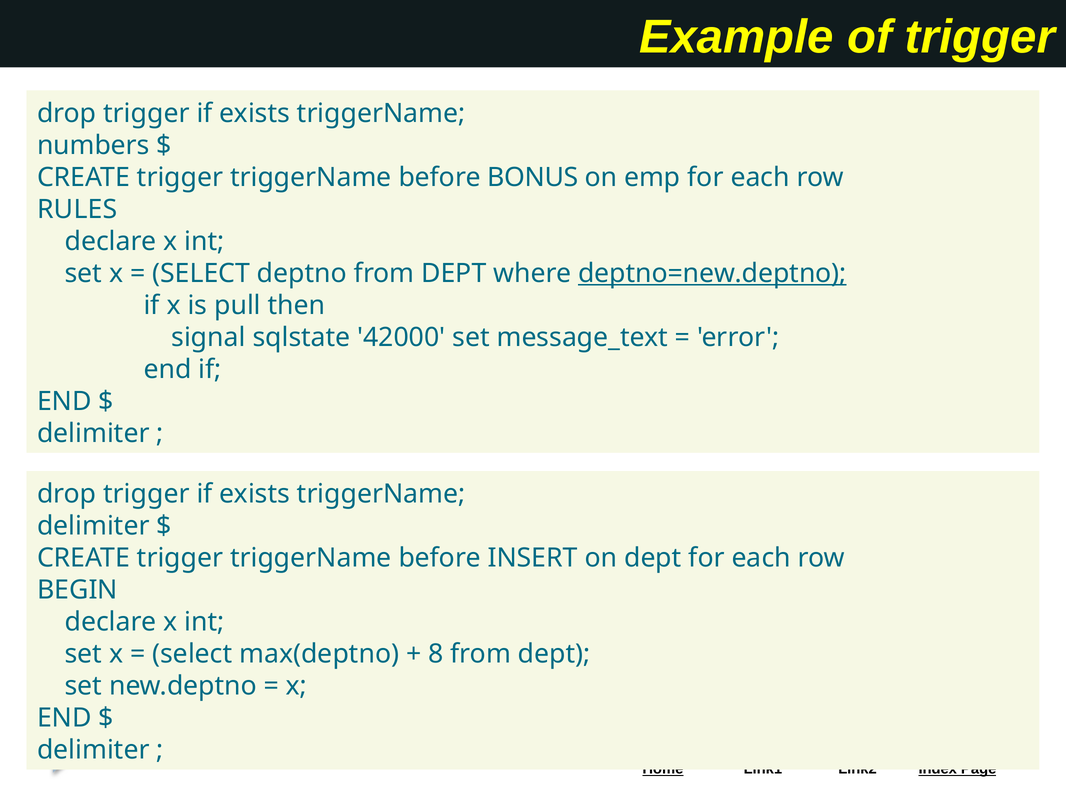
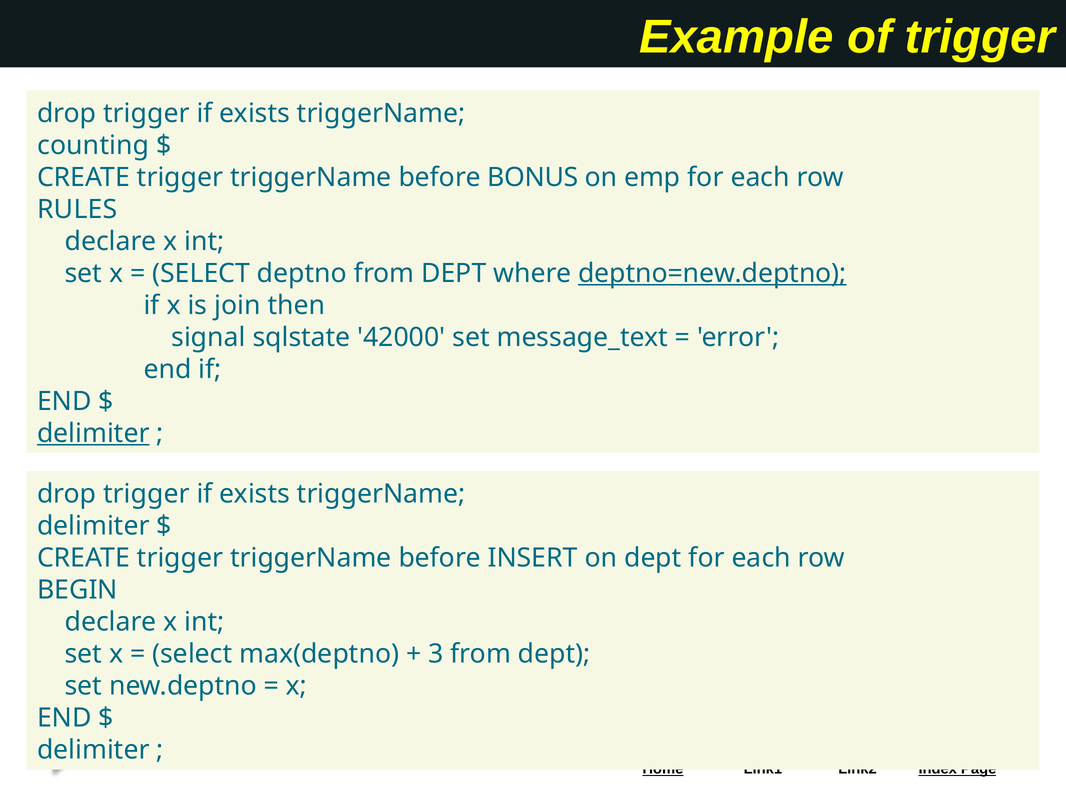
numbers: numbers -> counting (93, 145)
pull: pull -> join (237, 305)
delimiter underline: none -> present (93, 433)
8: 8 -> 3 (436, 654)
